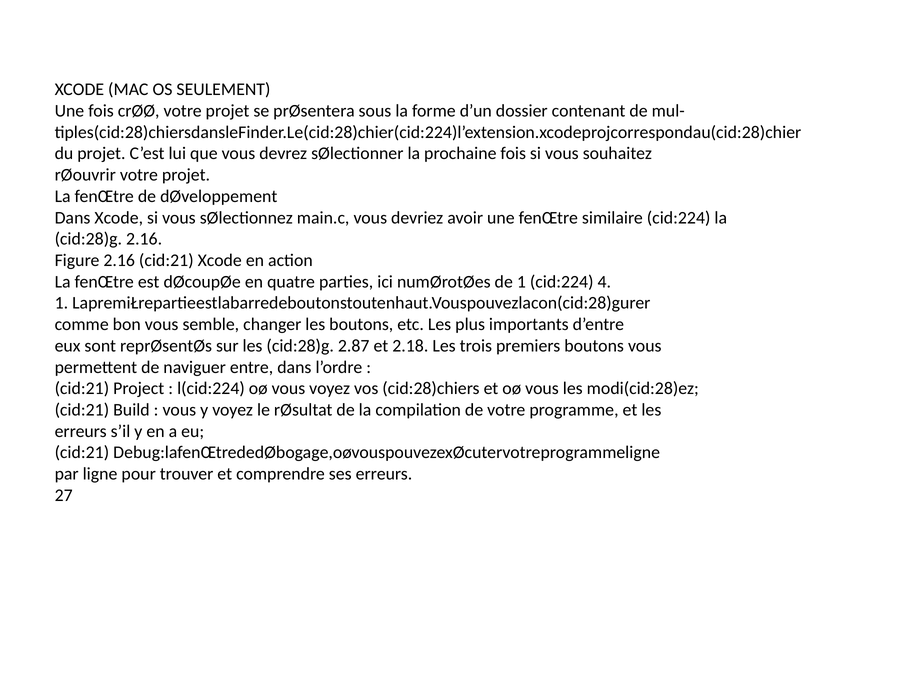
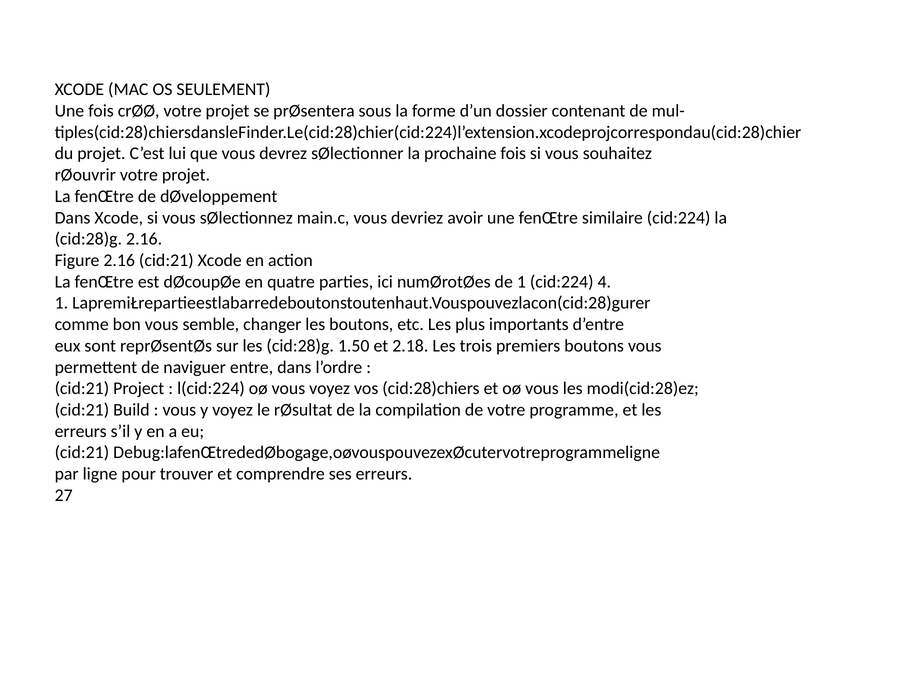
2.87: 2.87 -> 1.50 (354, 346)
